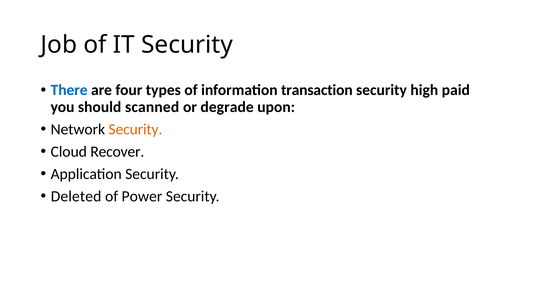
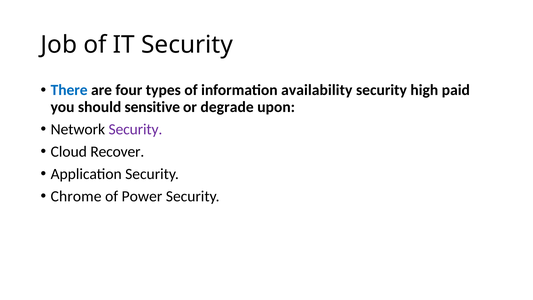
transaction: transaction -> availability (317, 90)
scanned: scanned -> sensitive (152, 107)
Security colour: orange -> purple (135, 129)
Deleted: Deleted -> Chrome (76, 196)
